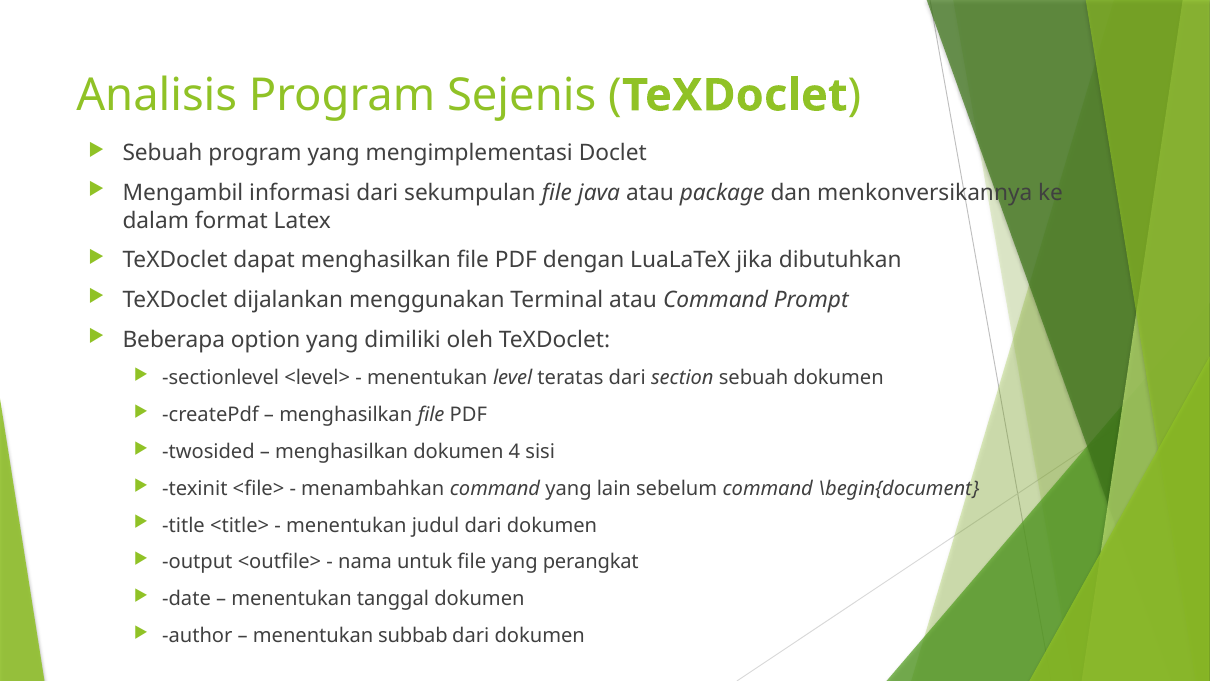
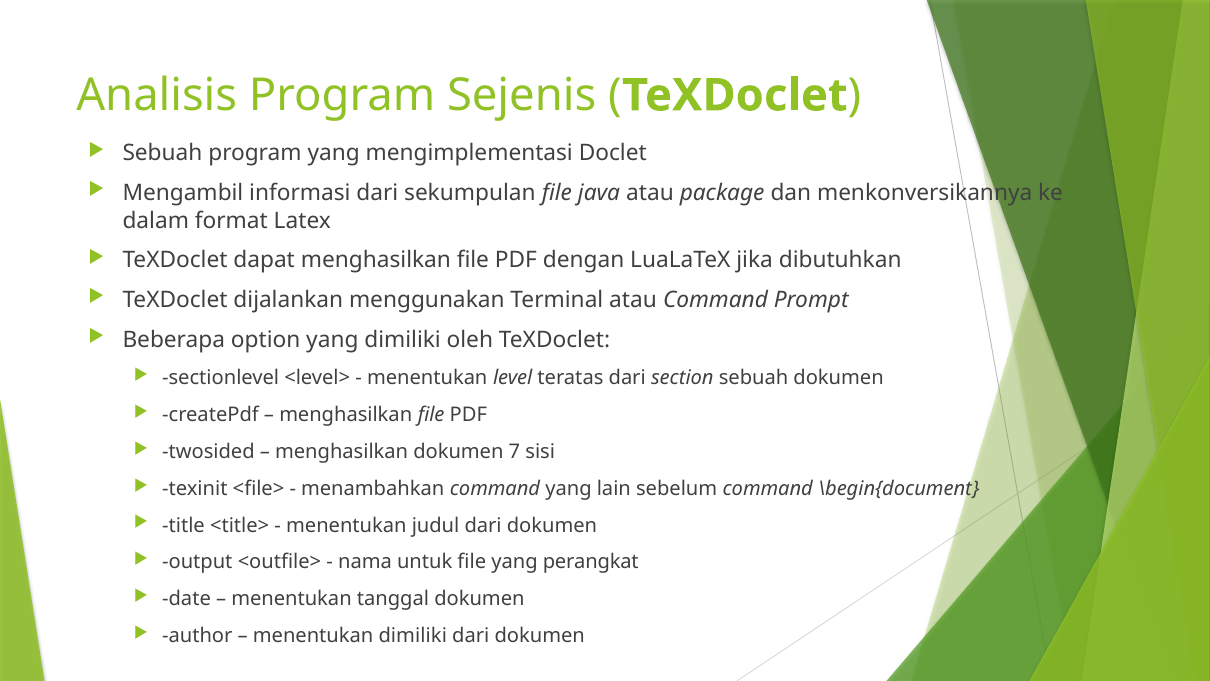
4: 4 -> 7 (514, 452)
menentukan subbab: subbab -> dimiliki (413, 635)
